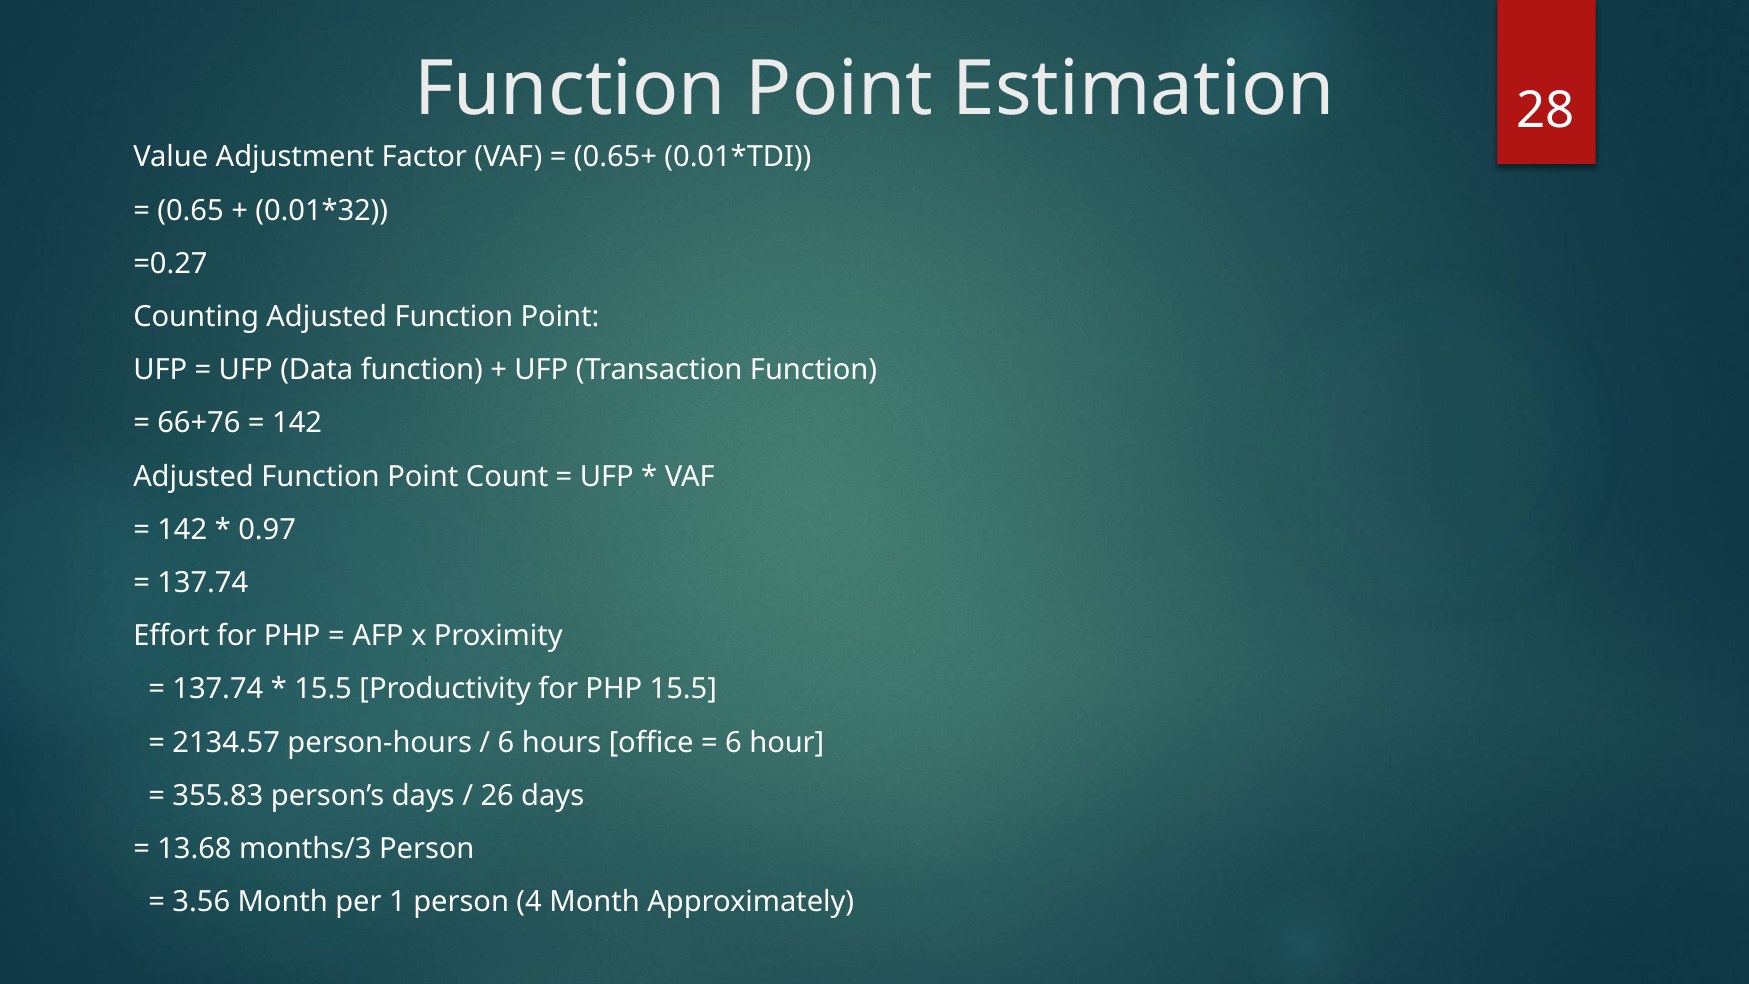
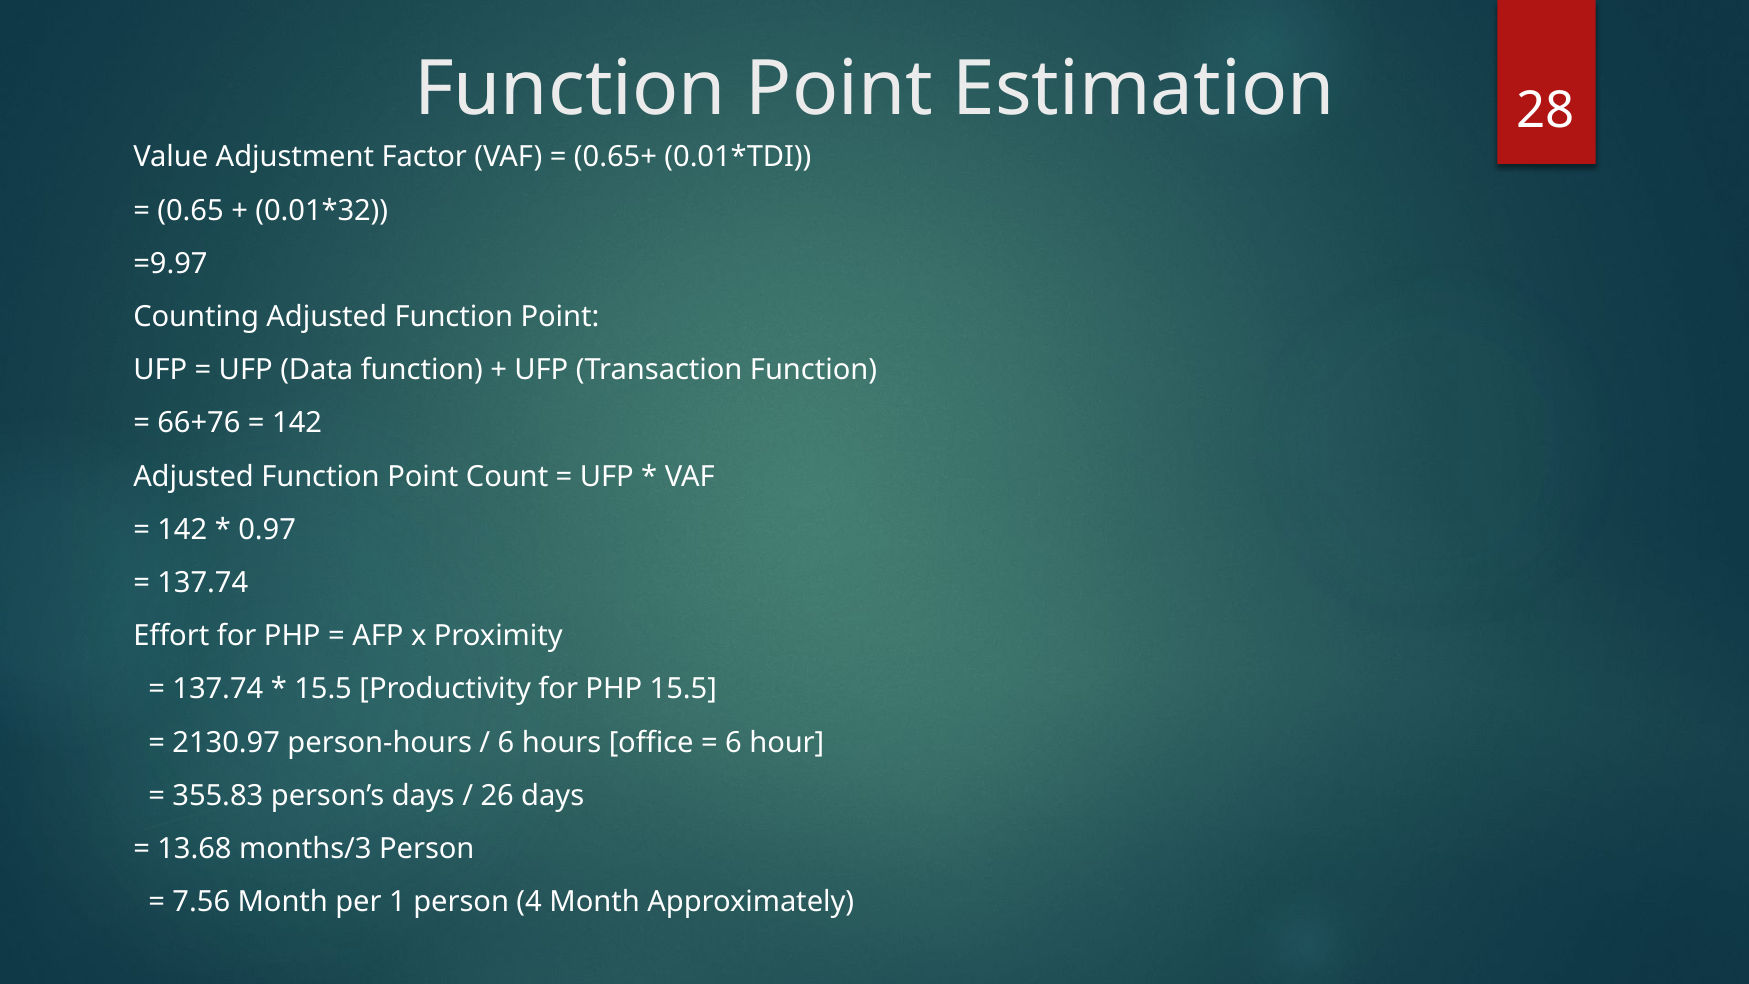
=0.27: =0.27 -> =9.97 (170, 264)
2134.57: 2134.57 -> 2130.97 (226, 742)
3.56: 3.56 -> 7.56 (201, 902)
